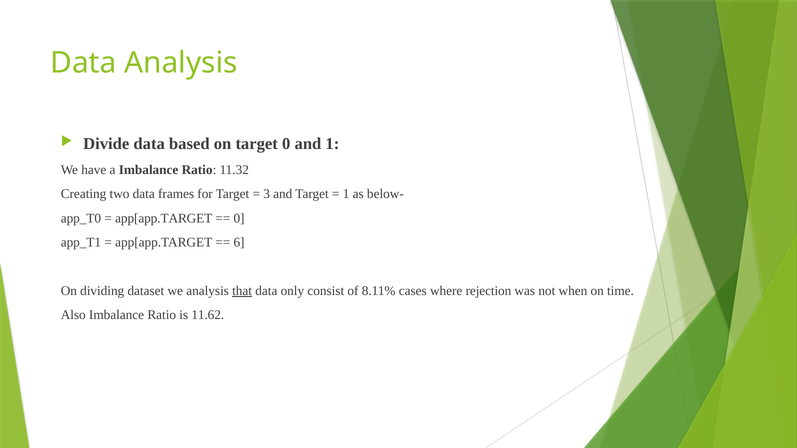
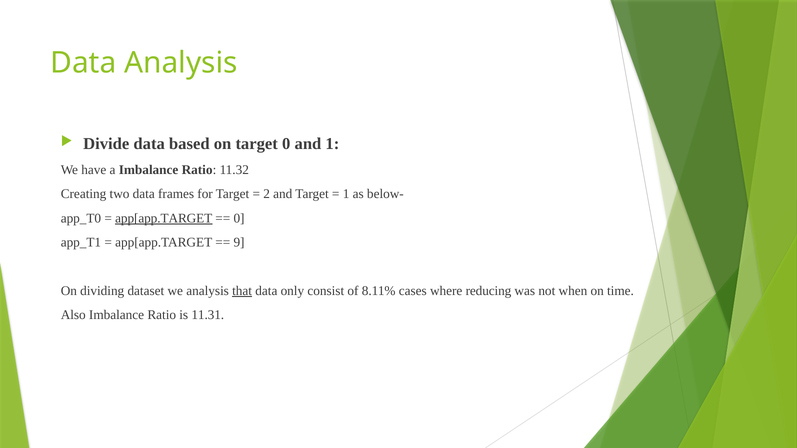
3: 3 -> 2 (267, 194)
app[app.TARGET underline: none -> present (164, 218)
6: 6 -> 9 (239, 243)
rejection: rejection -> reducing (488, 291)
11.62: 11.62 -> 11.31 (208, 315)
